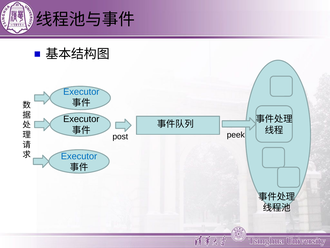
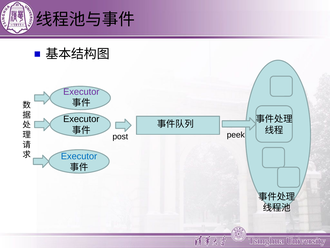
Executor colour: blue -> purple (81, 92)
